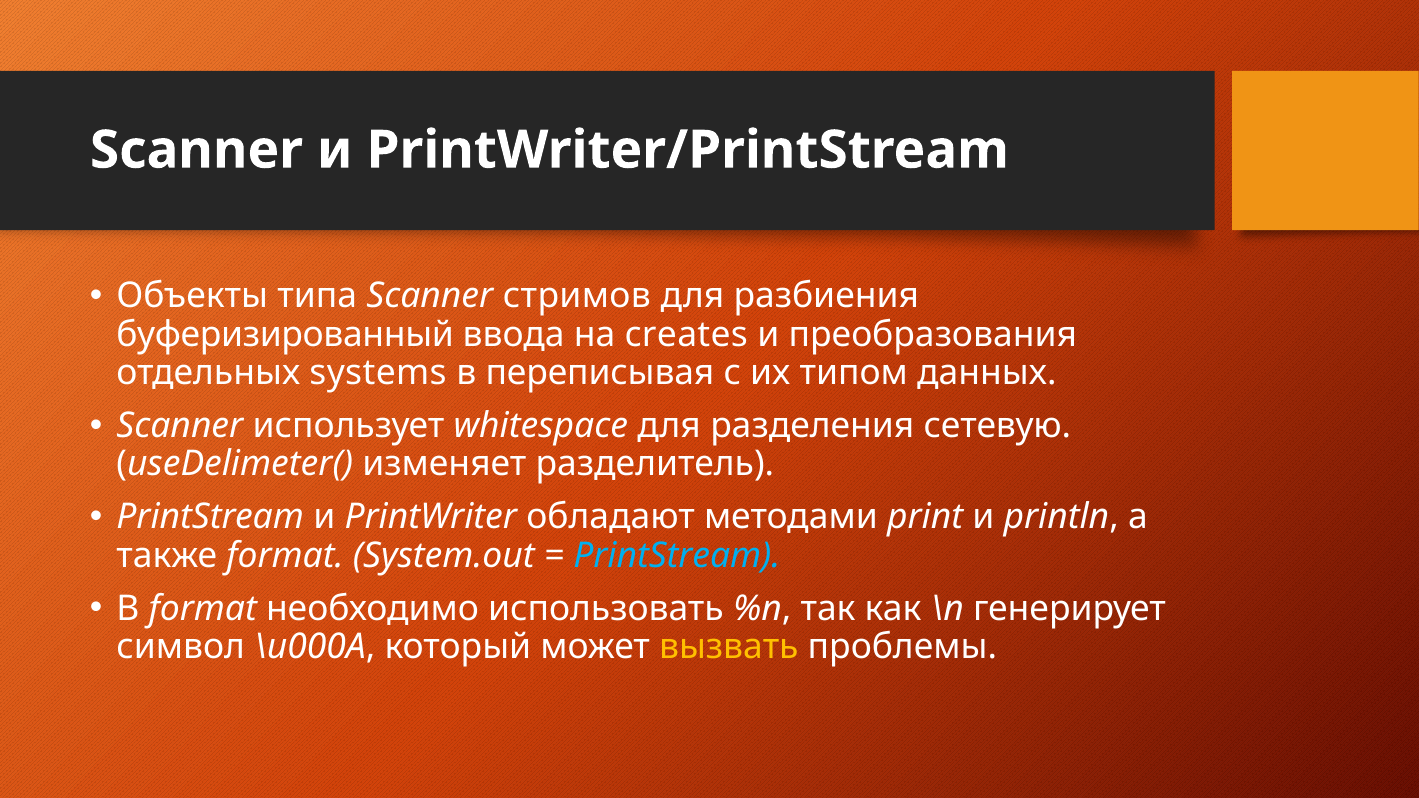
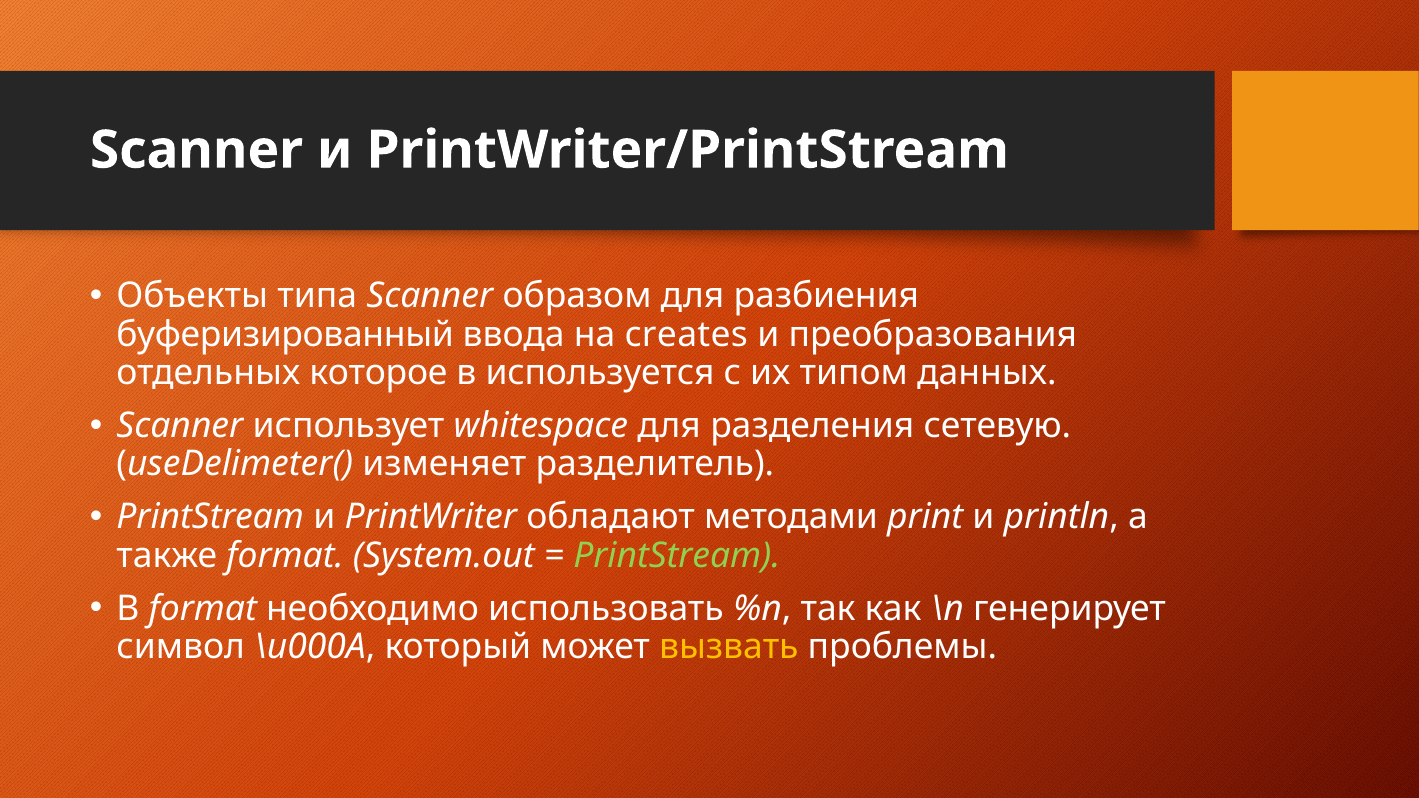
стримов: стримов -> образом (577, 296)
systems: systems -> которое (378, 373)
переписывая: переписывая -> используется (600, 373)
PrintStream colour: light blue -> light green (677, 556)
